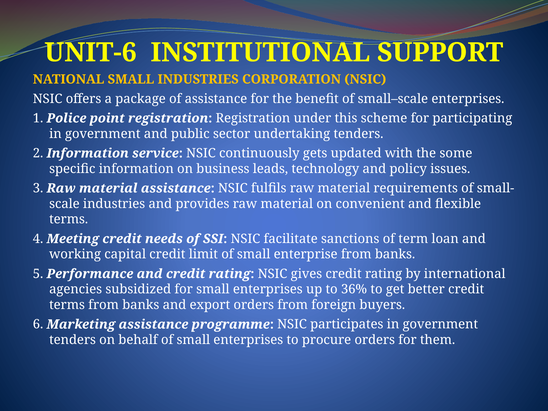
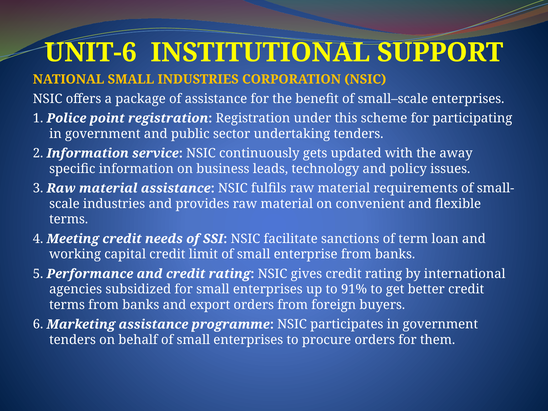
some: some -> away (456, 153)
36%: 36% -> 91% (354, 289)
